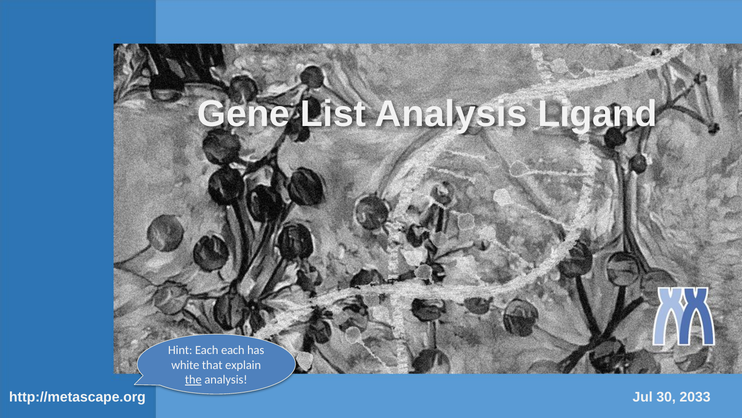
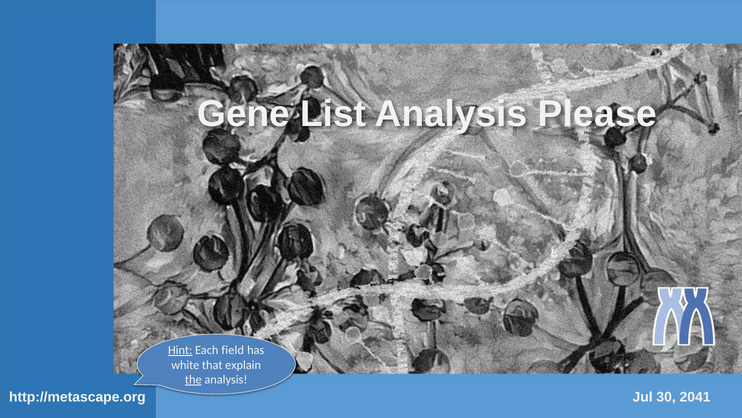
Ligand: Ligand -> Please (597, 114)
Hint underline: none -> present (180, 350)
Each each: each -> field (233, 350)
2033: 2033 -> 2041 (695, 397)
